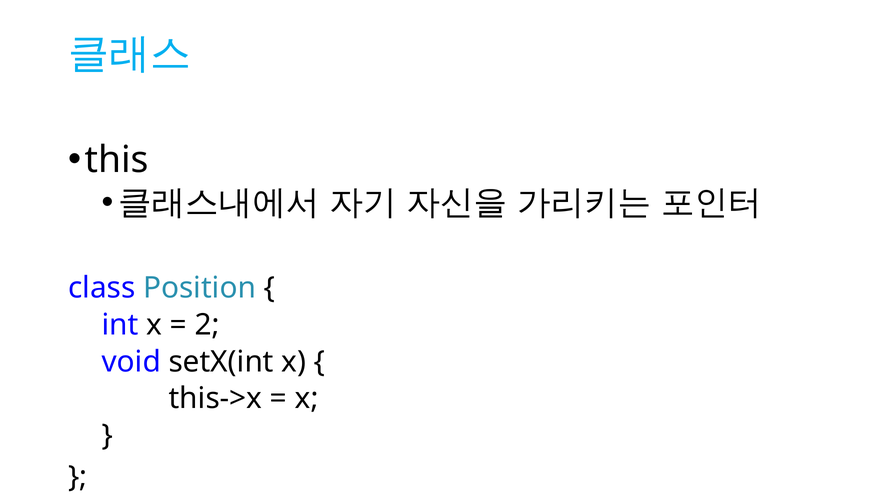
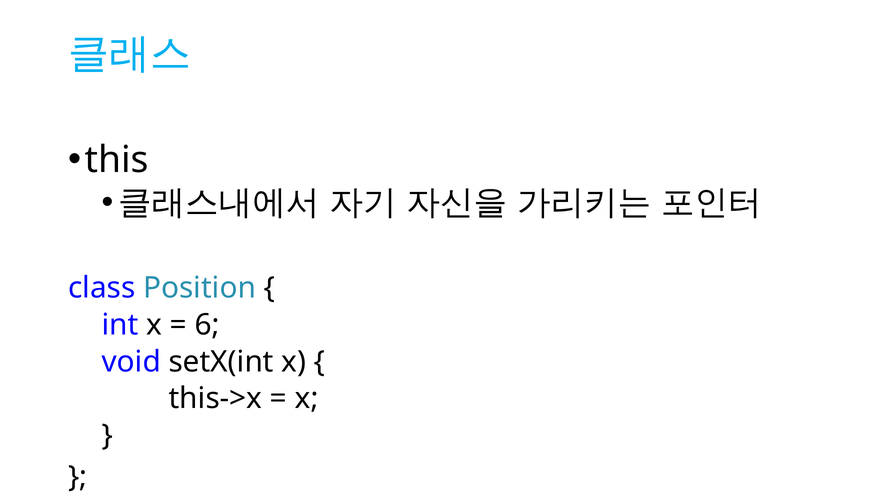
2: 2 -> 6 (207, 325)
